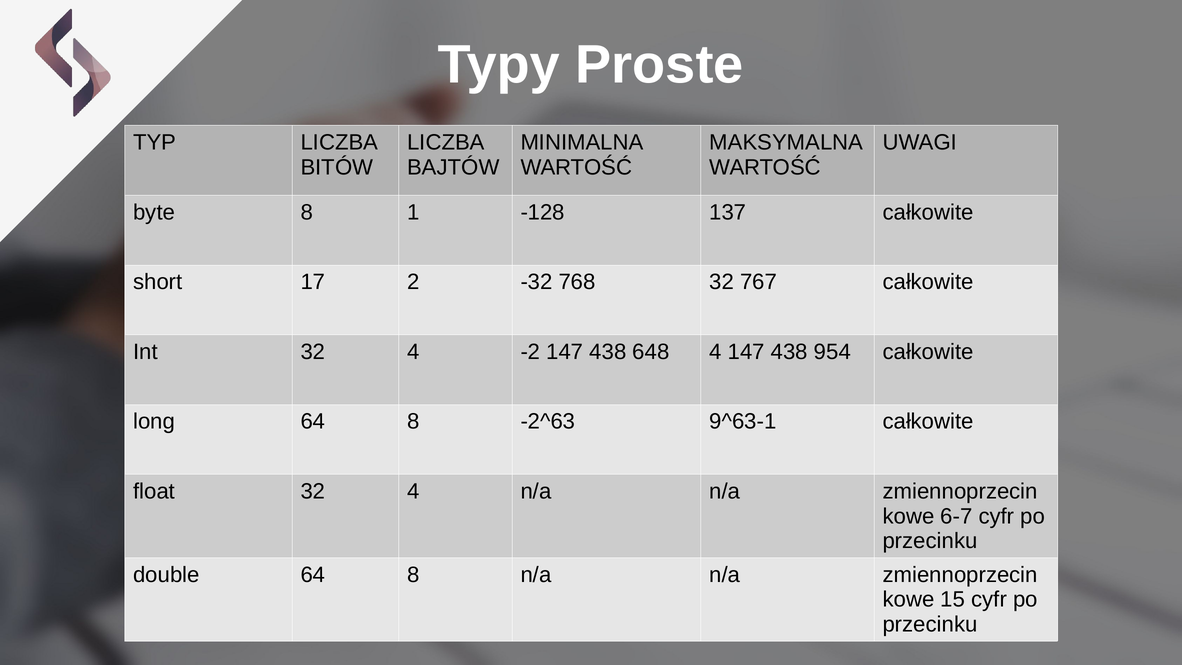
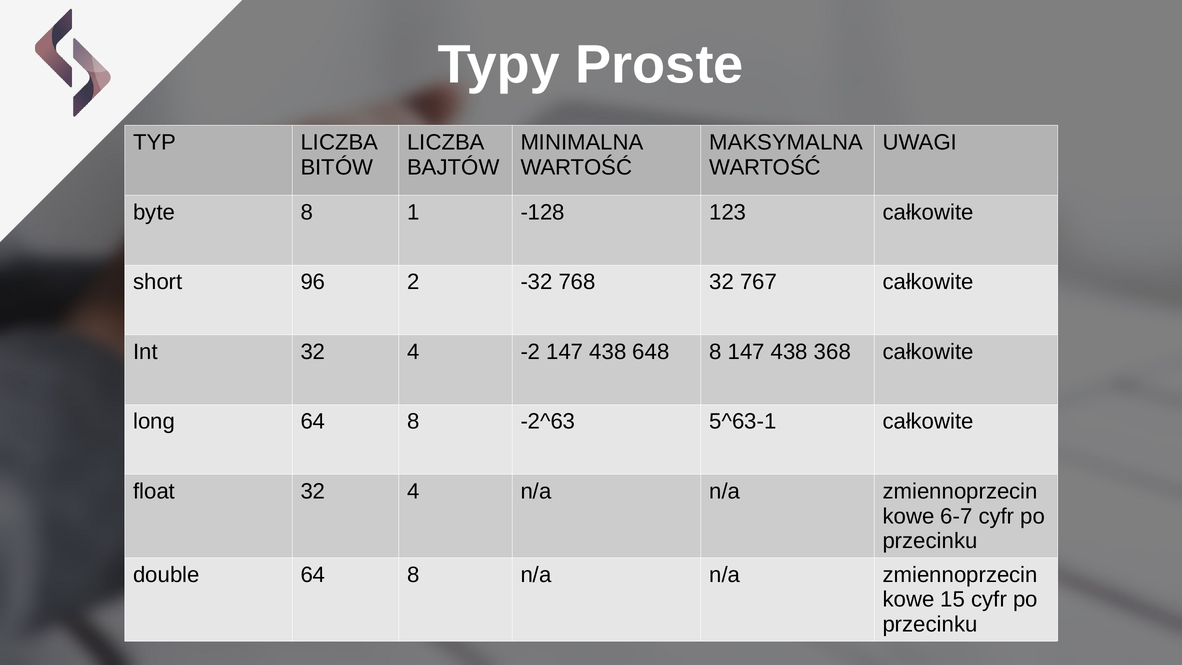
137: 137 -> 123 (728, 212)
17: 17 -> 96 (313, 282)
648 4: 4 -> 8 (716, 352)
954: 954 -> 368 (832, 352)
9^63-1: 9^63-1 -> 5^63-1 (743, 422)
